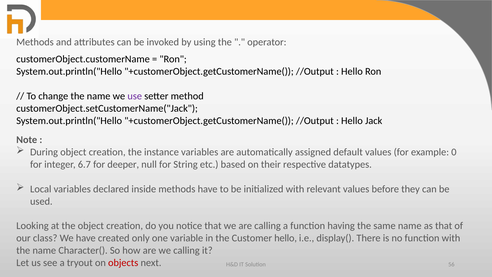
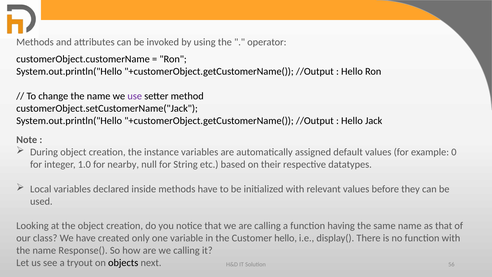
6.7: 6.7 -> 1.0 (84, 164)
deeper: deeper -> nearby (123, 164)
Character(: Character( -> Response( (83, 250)
objects colour: red -> black (123, 263)
